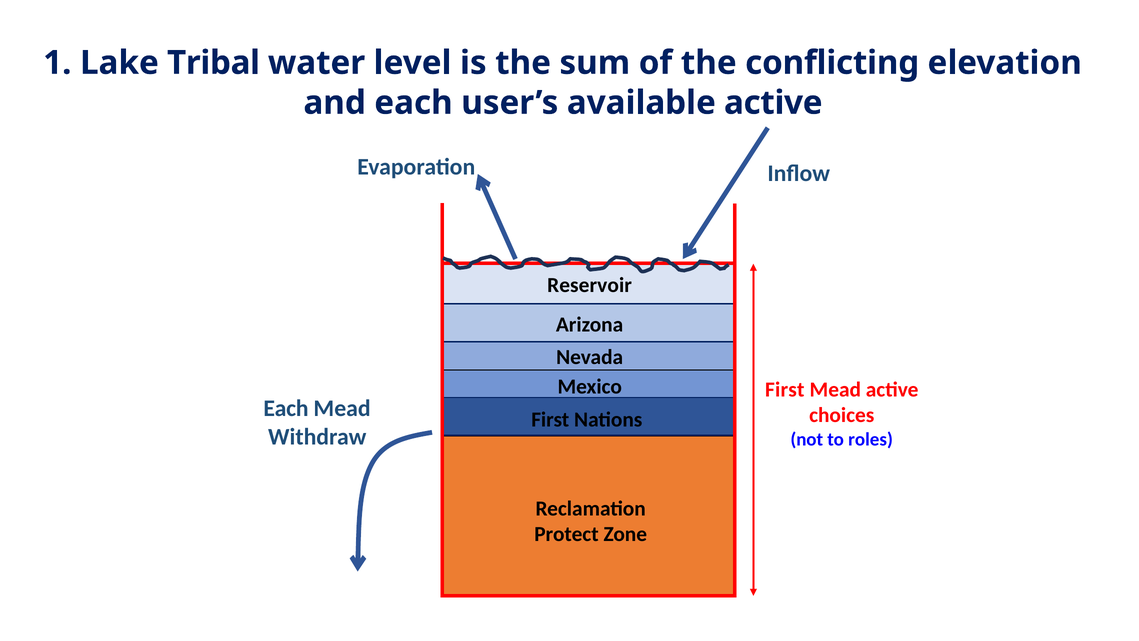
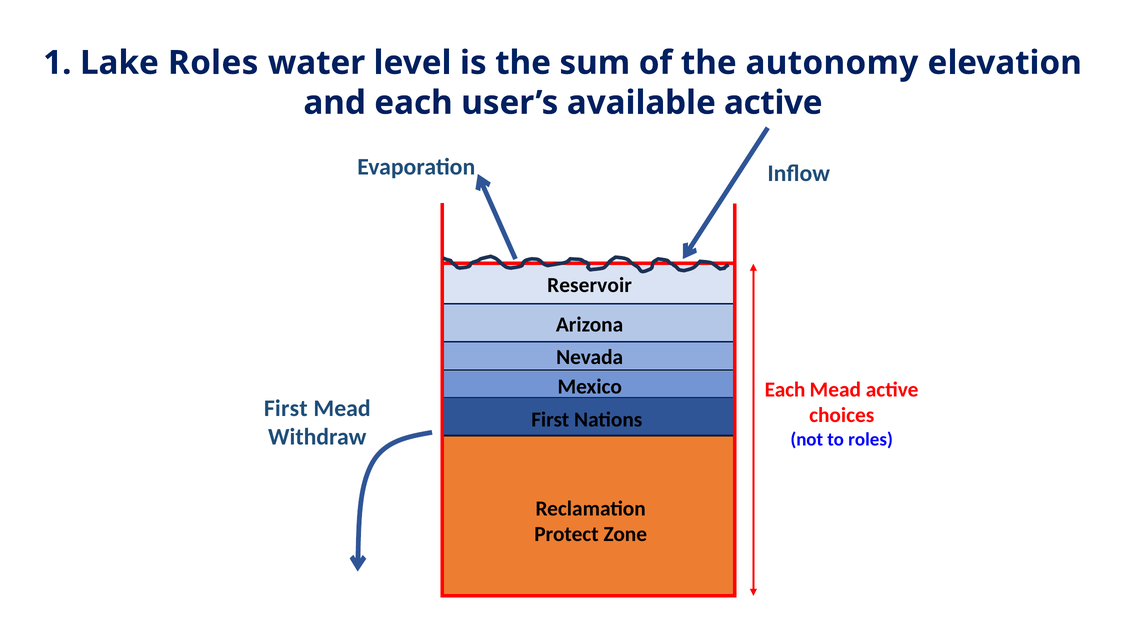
Lake Tribal: Tribal -> Roles (213, 63)
conflicting: conflicting -> autonomy (832, 63)
First: First -> Each (785, 390)
Each: Each -> First (286, 408)
